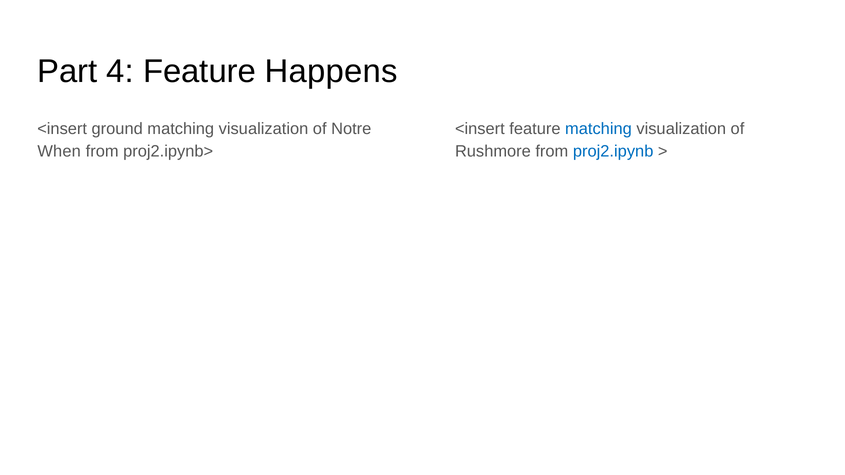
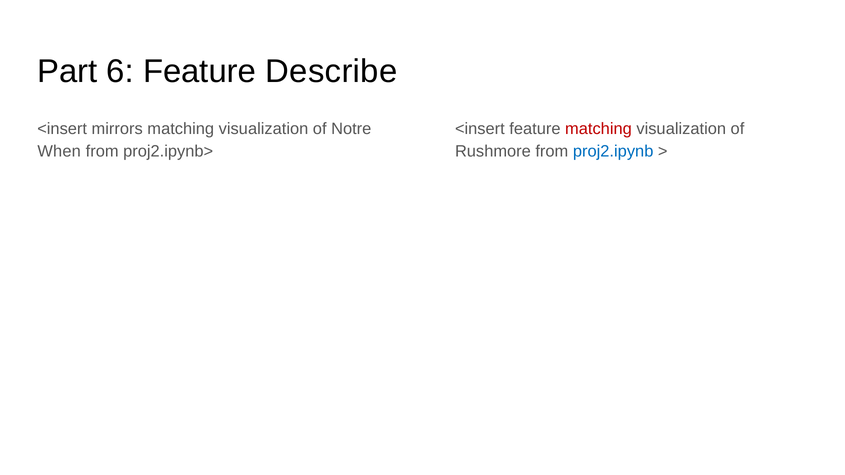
4: 4 -> 6 (120, 72)
Happens: Happens -> Describe (331, 72)
ground: ground -> mirrors (117, 129)
matching colour: blue -> red (598, 129)
